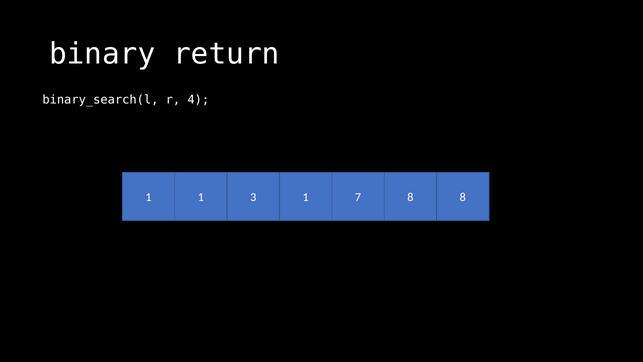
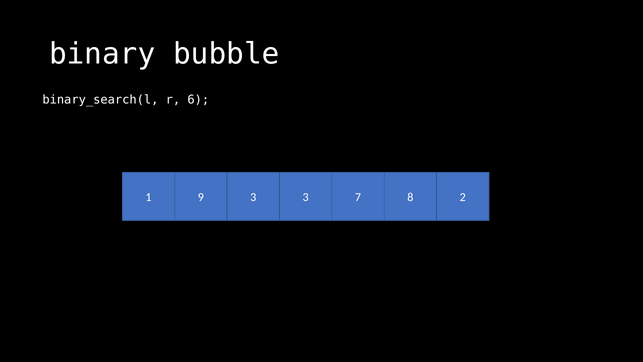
return: return -> bubble (226, 54)
4: 4 -> 6 (198, 100)
1 1: 1 -> 9 (201, 197)
3 1: 1 -> 3 (306, 197)
8 8: 8 -> 2 (463, 197)
